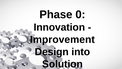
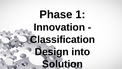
0: 0 -> 1 (80, 14)
Improvement: Improvement -> Classification (62, 39)
